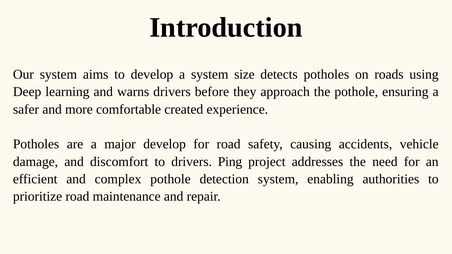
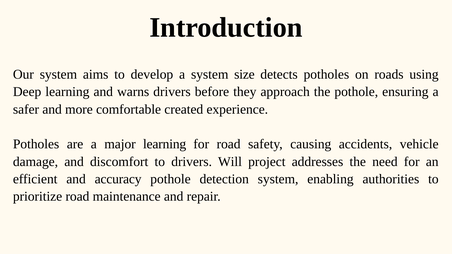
major develop: develop -> learning (165, 144)
Ping: Ping -> Will (230, 162)
complex: complex -> accuracy (118, 179)
